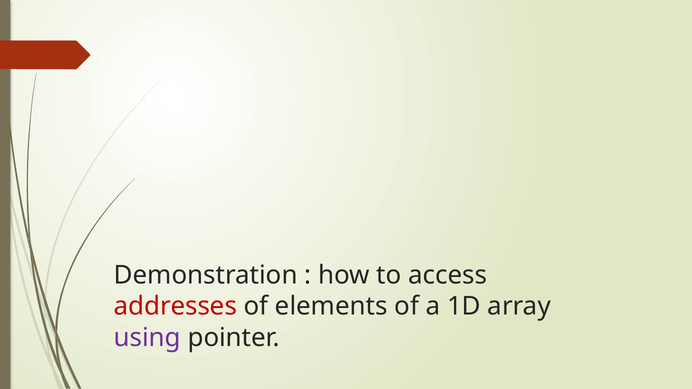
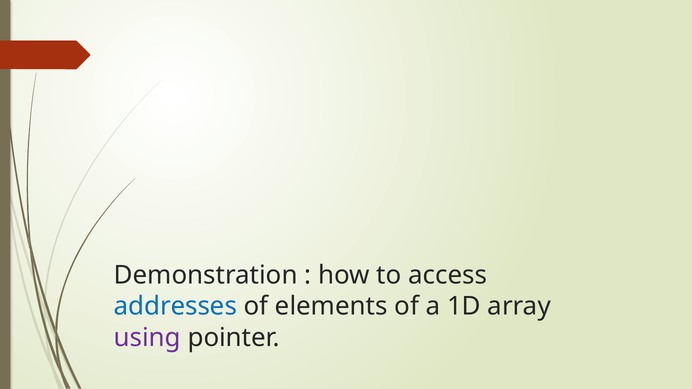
addresses colour: red -> blue (175, 307)
